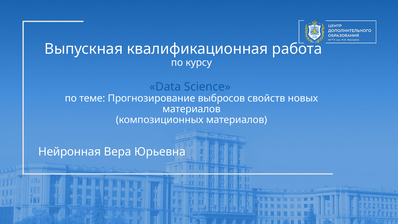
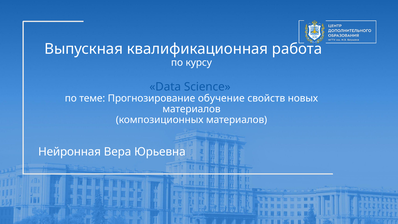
выбросов: выбросов -> обучение (221, 98)
